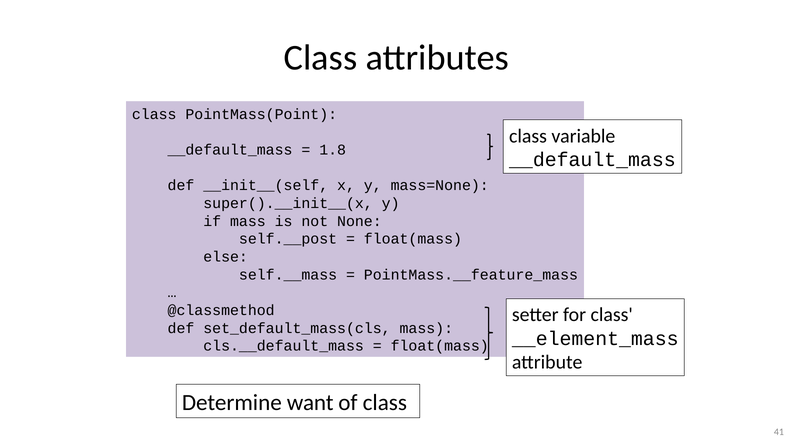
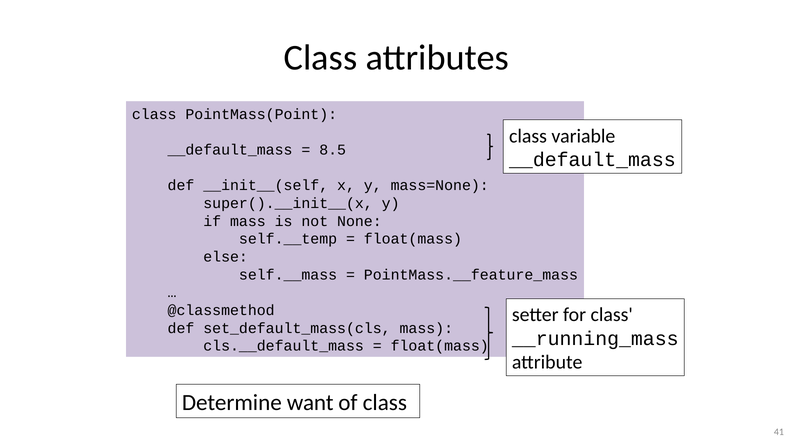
1.8: 1.8 -> 8.5 (333, 150)
self.__post: self.__post -> self.__temp (288, 239)
__element_mass: __element_mass -> __running_mass (595, 339)
